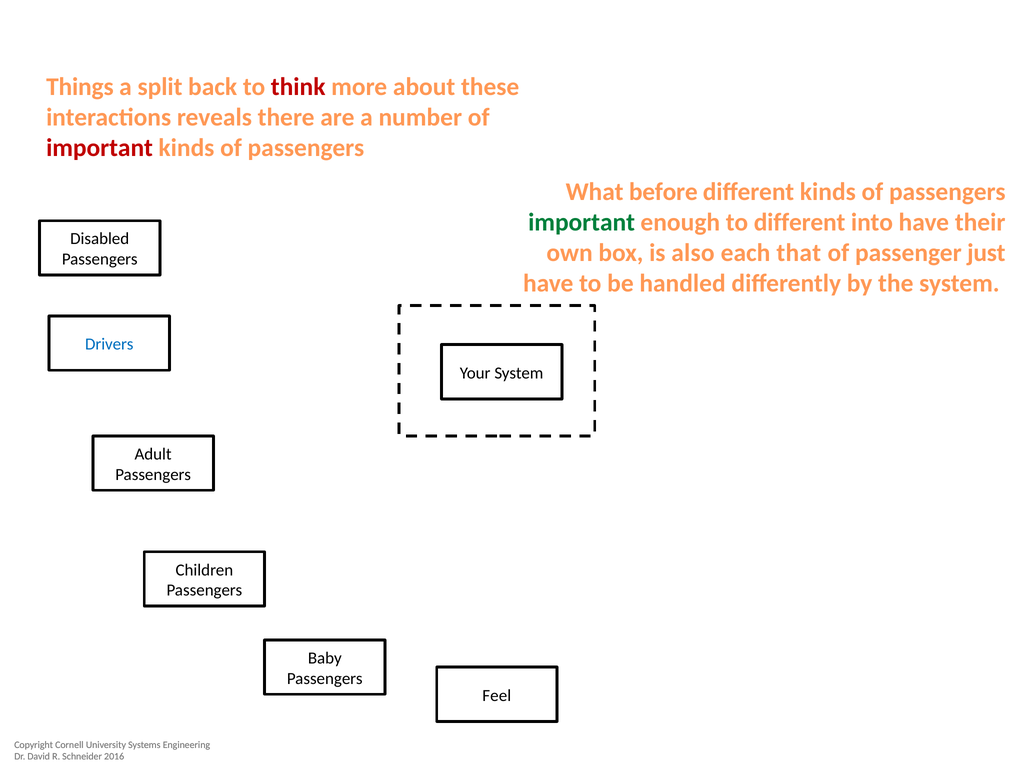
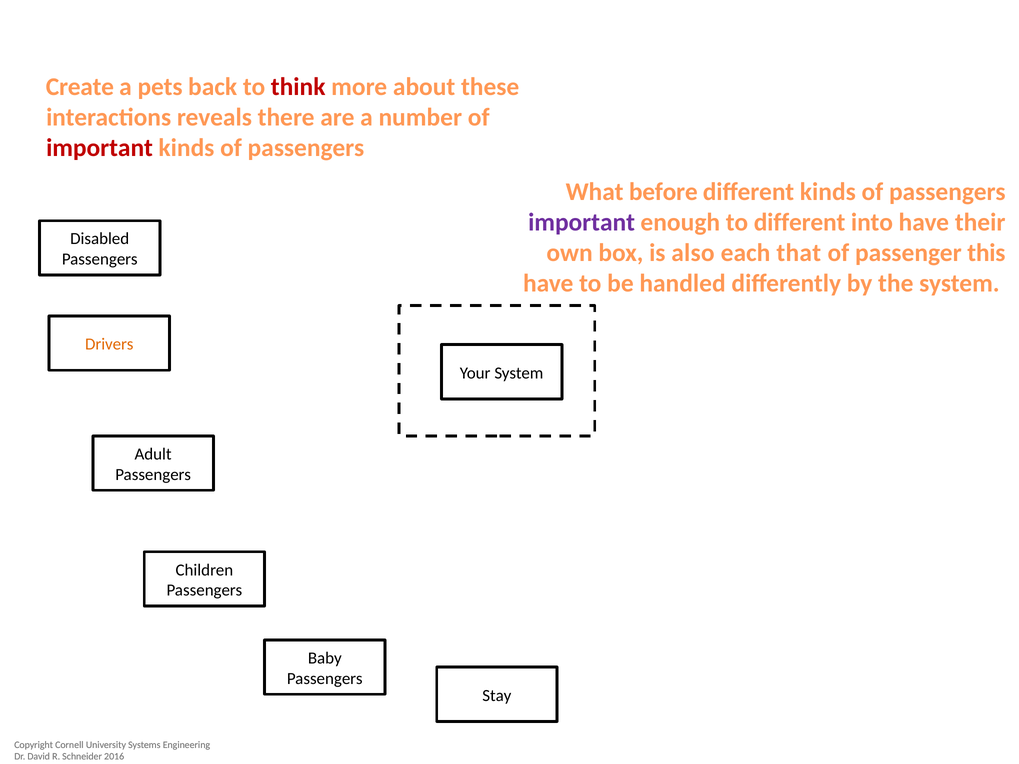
Things: Things -> Create (80, 87)
split: split -> pets (160, 87)
important colour: green -> purple (582, 222)
just: just -> this (986, 253)
Drivers colour: blue -> orange (109, 344)
Feel: Feel -> Stay (497, 696)
